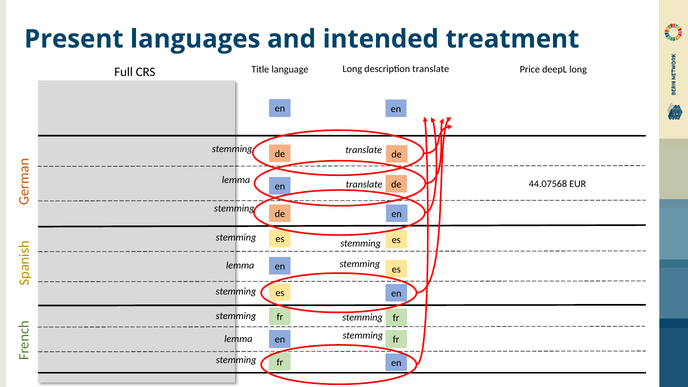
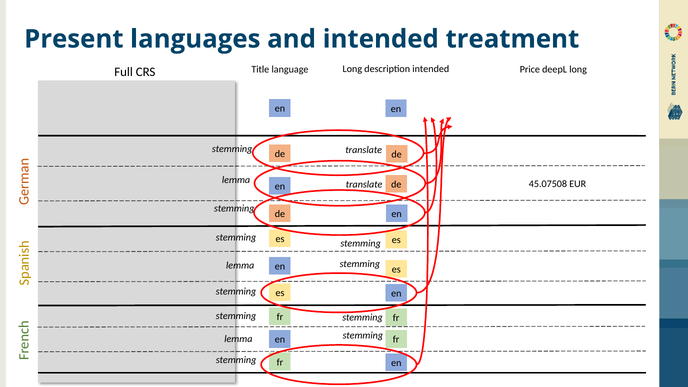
description translate: translate -> intended (431, 69)
44.07568: 44.07568 -> 45.07508 (548, 184)
